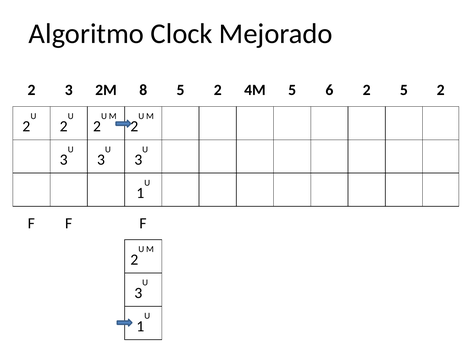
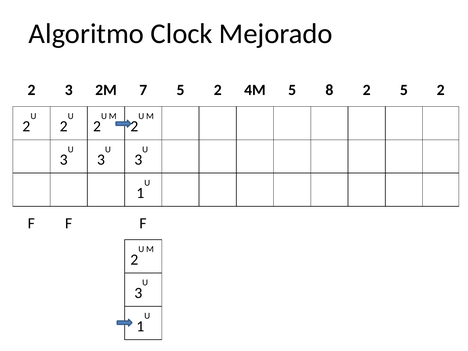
8: 8 -> 7 (143, 90)
6: 6 -> 8 (329, 90)
